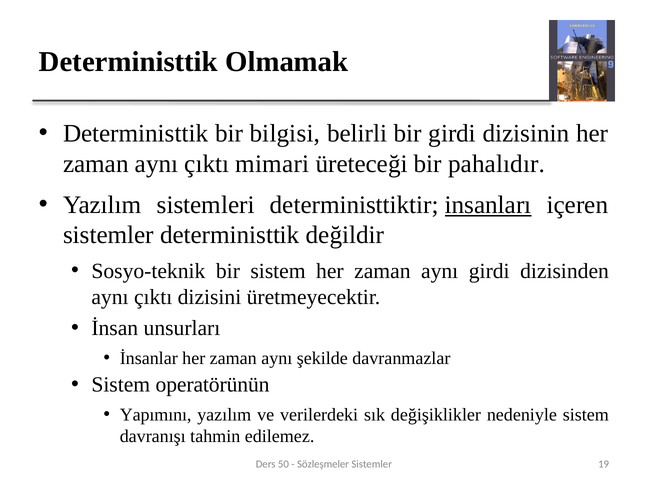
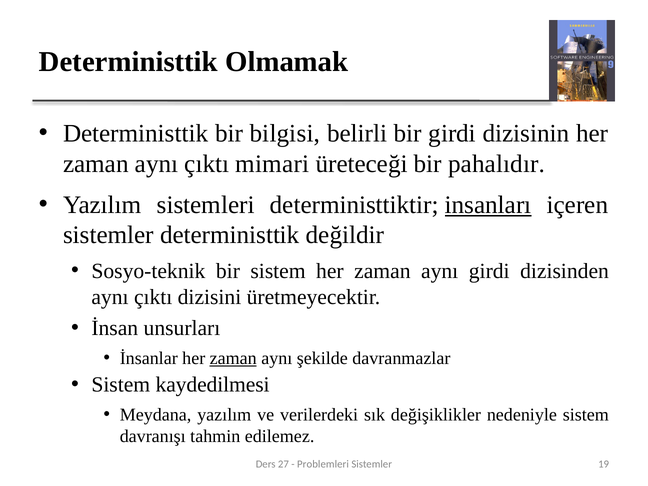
zaman underline: none -> present (233, 358)
operatörünün: operatörünün -> kaydedilmesi (213, 385)
Yapımını: Yapımını -> Meydana (156, 415)
50: 50 -> 27 (283, 464)
Sözleşmeler: Sözleşmeler -> Problemleri (323, 464)
